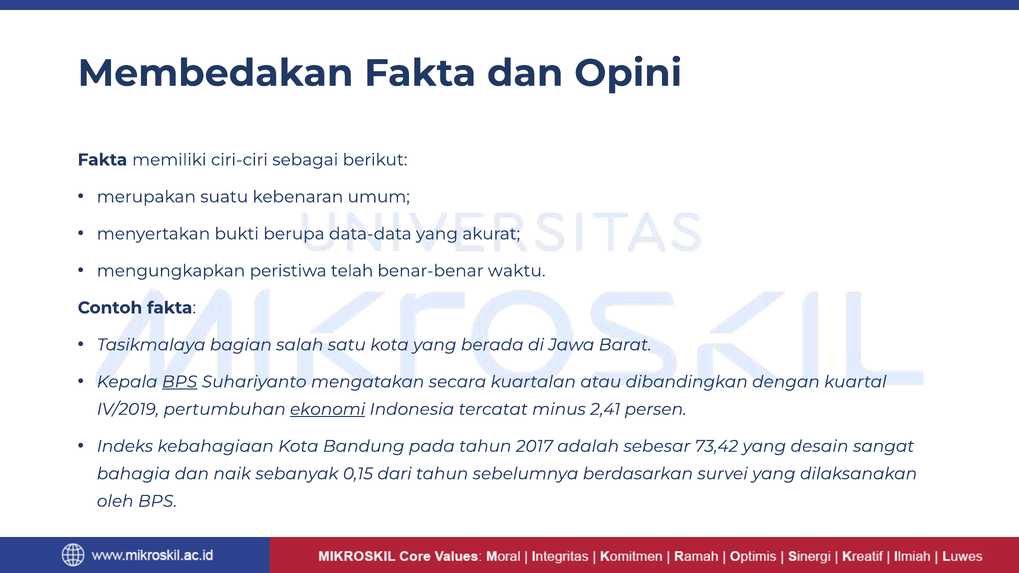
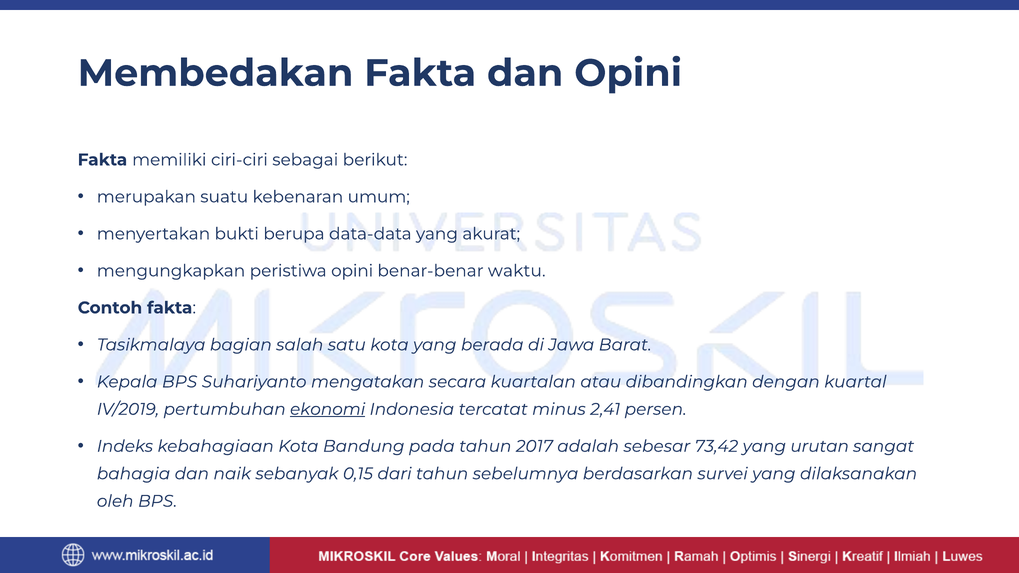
peristiwa telah: telah -> opini (352, 271)
BPS underline: present -> none (180, 382)
desain: desain -> urutan (820, 446)
